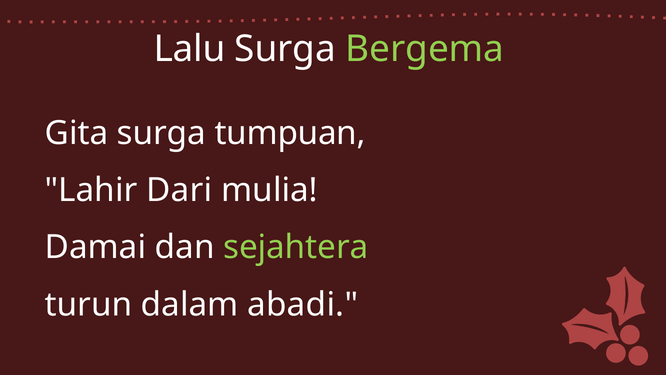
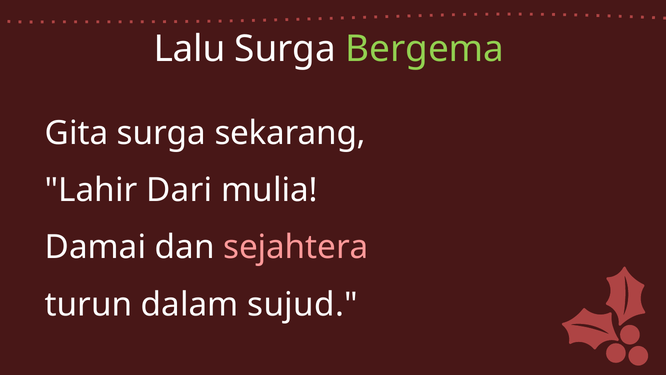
tumpuan: tumpuan -> sekarang (290, 133)
sejahtera colour: light green -> pink (296, 247)
abadi: abadi -> sujud (303, 304)
